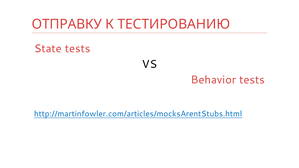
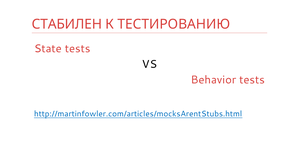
ОТПРАВКУ: ОТПРАВКУ -> СТАБИЛЕН (67, 24)
